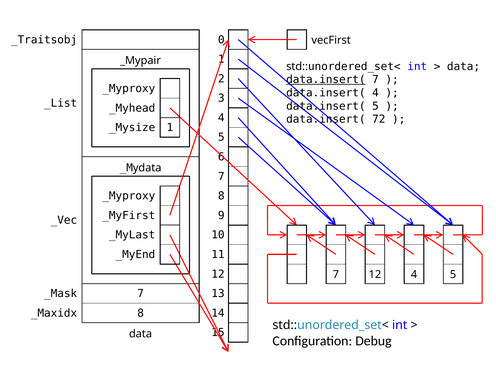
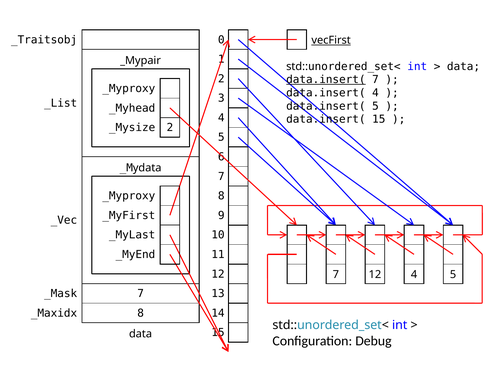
vecFirst underline: none -> present (331, 40)
data.insert( 72: 72 -> 15 (379, 119)
1: 1 -> 2 (170, 128)
